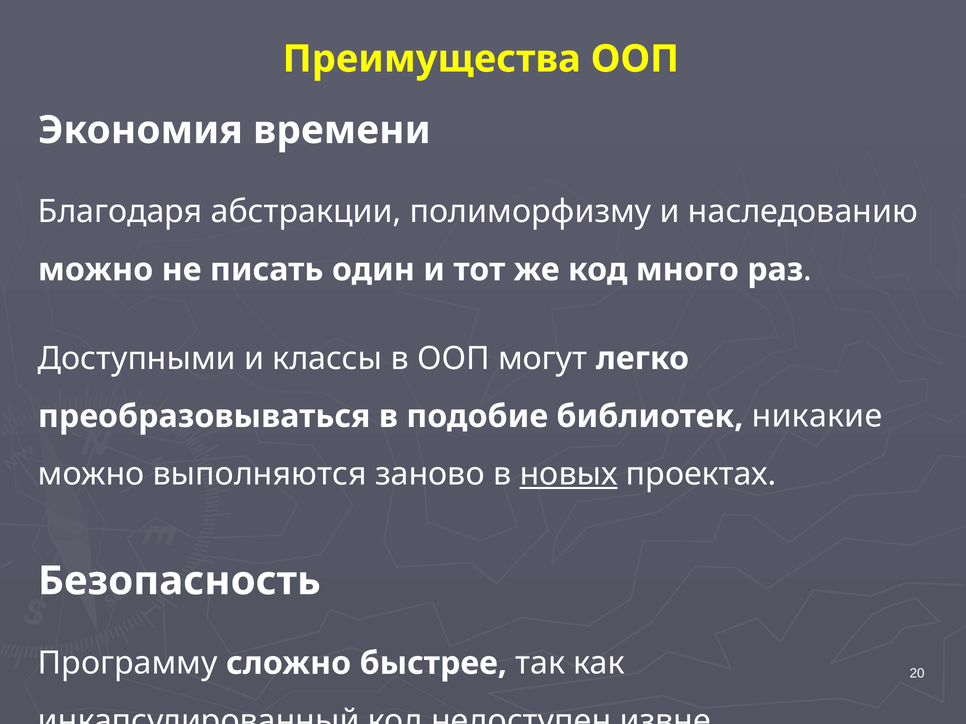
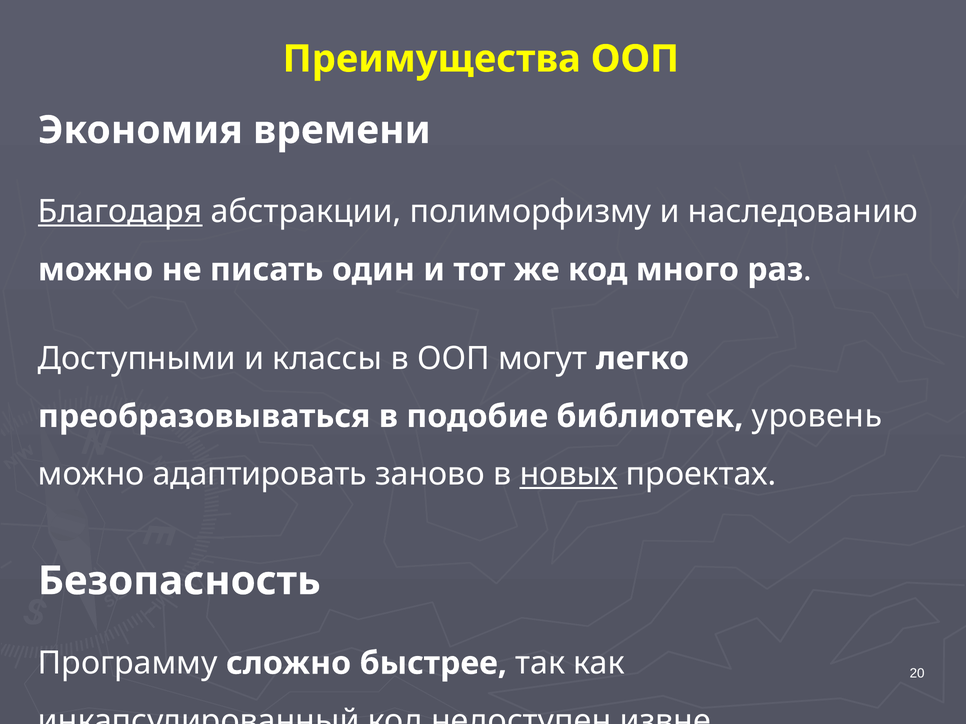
Благодаря underline: none -> present (120, 212)
никакие: никакие -> уровень (817, 417)
выполняются: выполняются -> адаптировать (260, 475)
